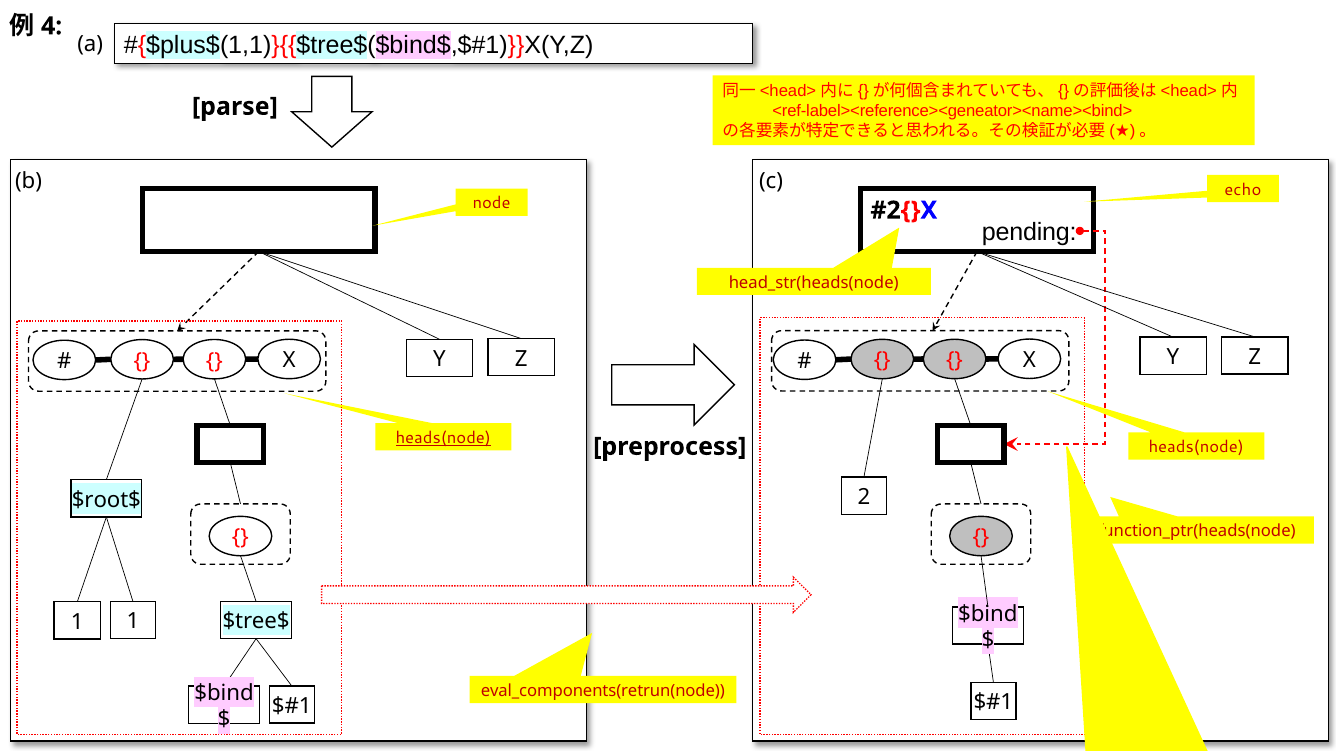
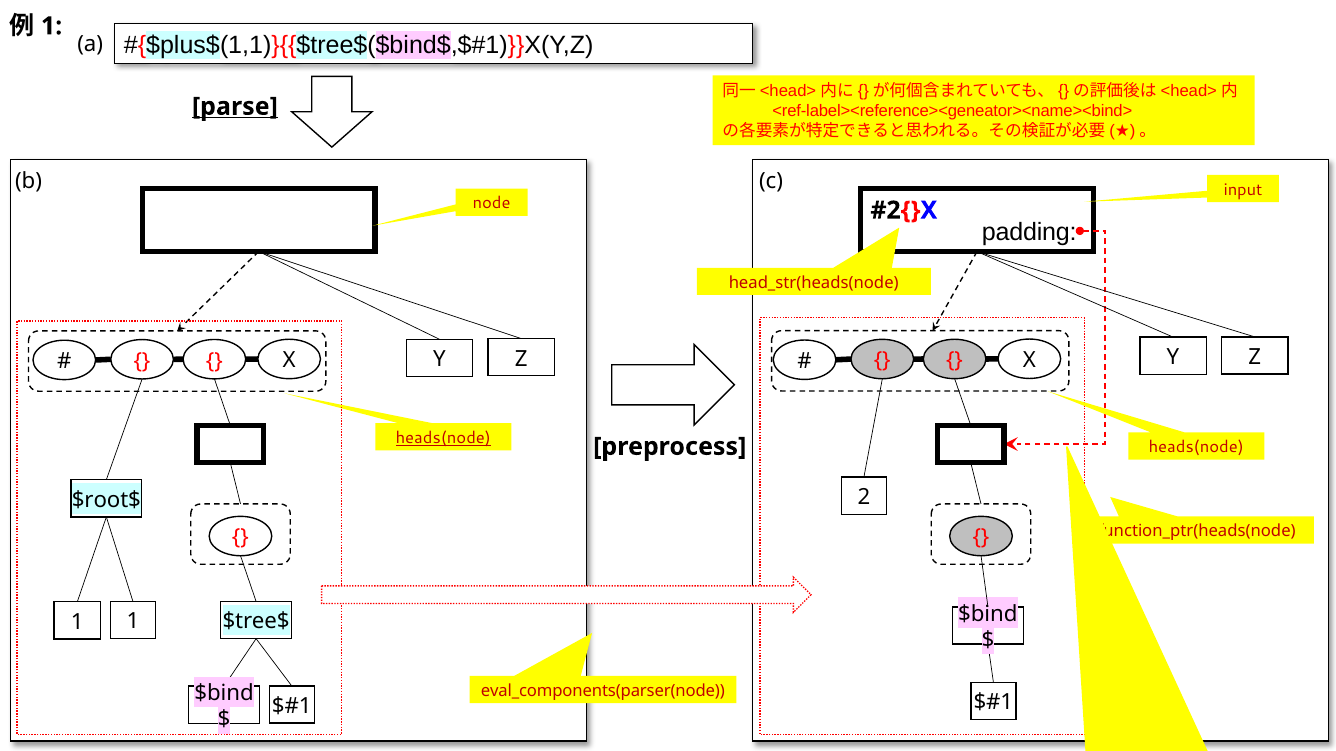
4: 4 -> 1 (52, 26)
parse underline: none -> present (235, 107)
echo: echo -> input (1243, 190)
pending: pending -> padding (1029, 233)
eval_components(retrun(node: eval_components(retrun(node -> eval_components(parser(node (603, 691)
